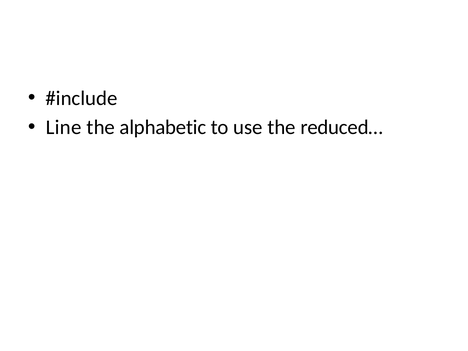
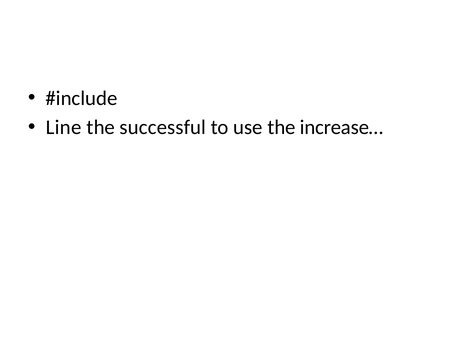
alphabetic: alphabetic -> successful (163, 127)
reduced…: reduced… -> increase… (342, 127)
